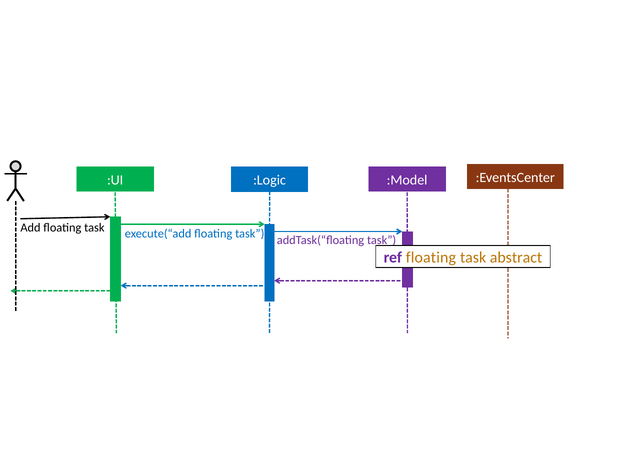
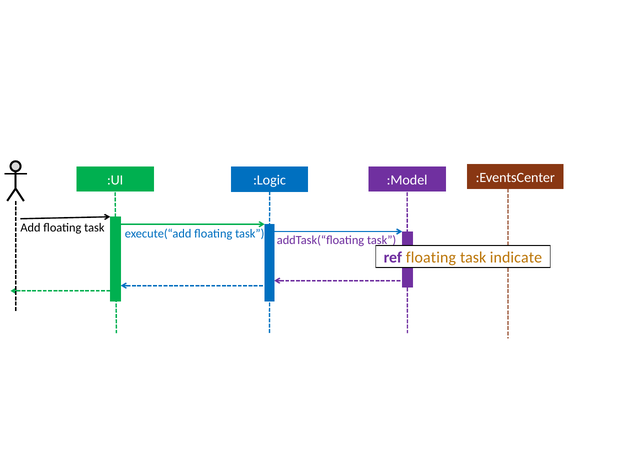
abstract: abstract -> indicate (516, 258)
